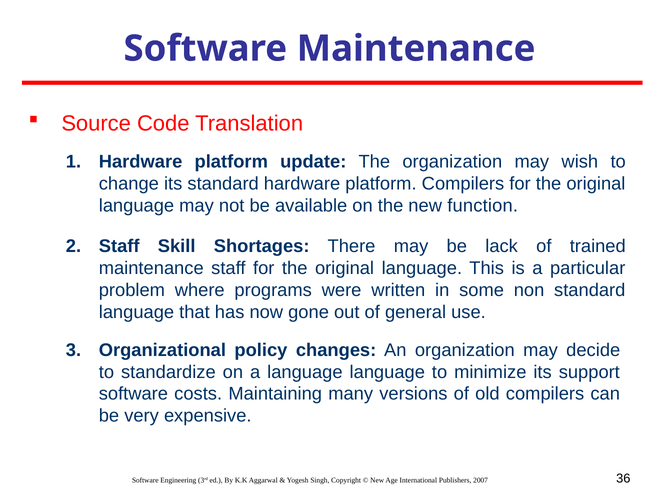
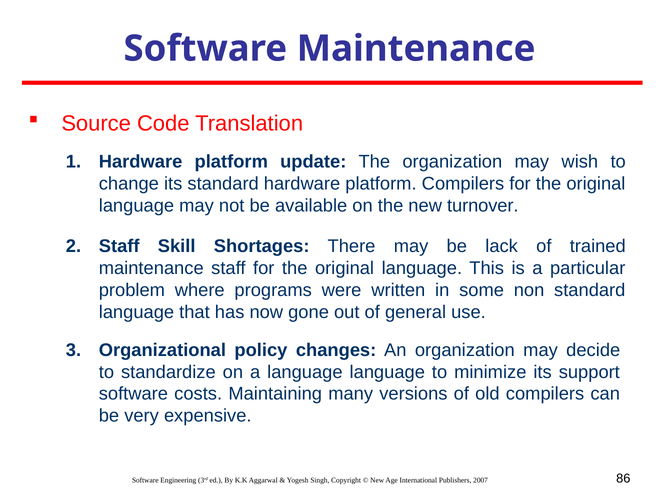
function: function -> turnover (483, 206)
36: 36 -> 86 (623, 479)
